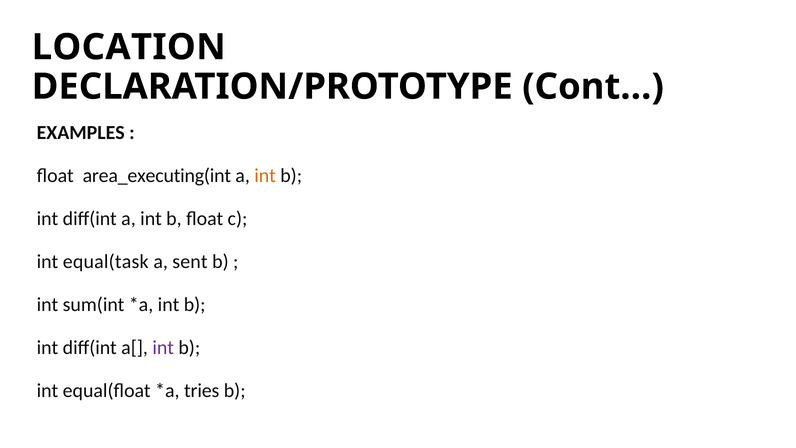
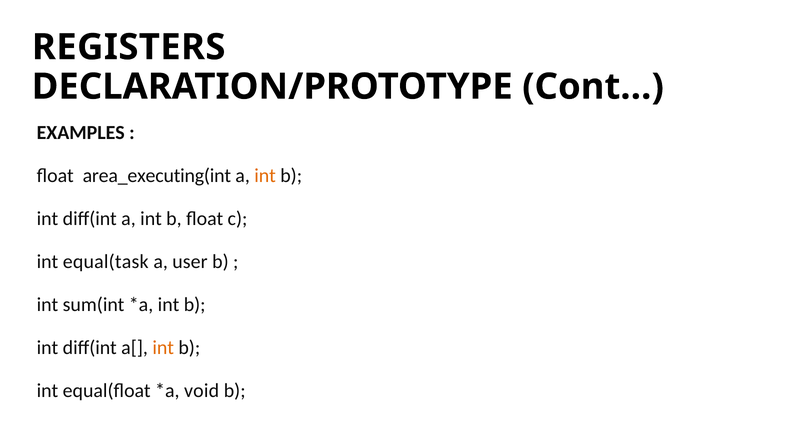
LOCATION: LOCATION -> REGISTERS (129, 47)
sent: sent -> user (190, 262)
int colour: purple -> orange (163, 348)
tries: tries -> void (202, 391)
